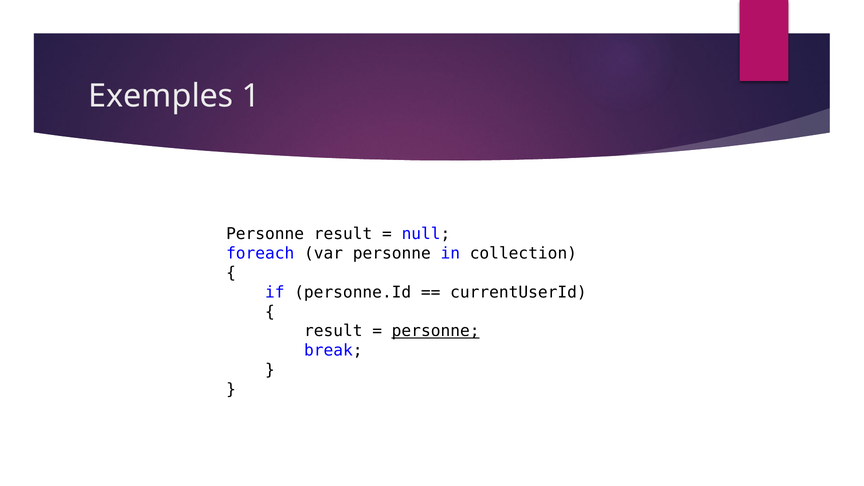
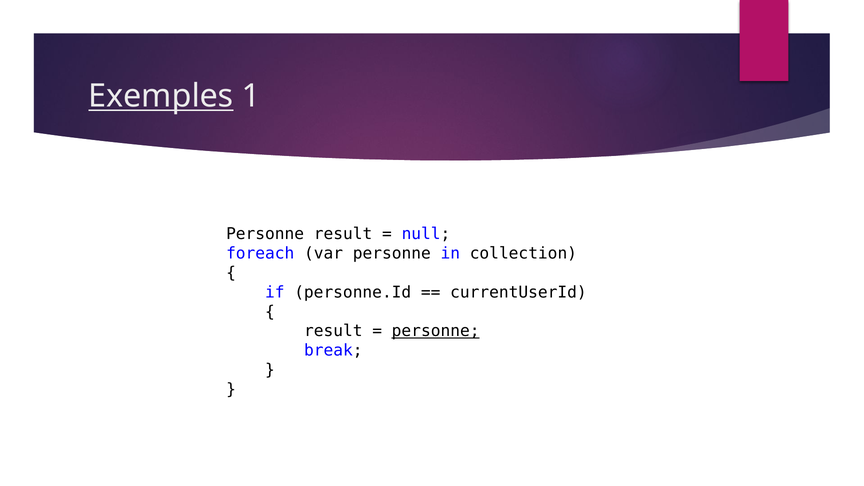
Exemples underline: none -> present (161, 96)
